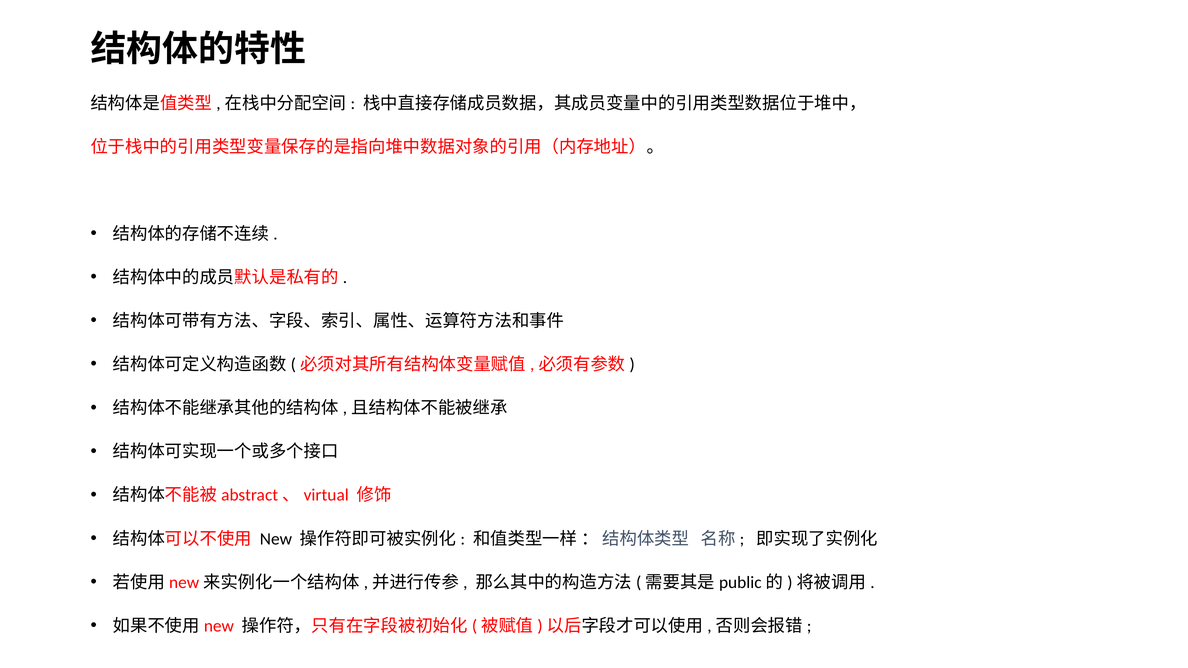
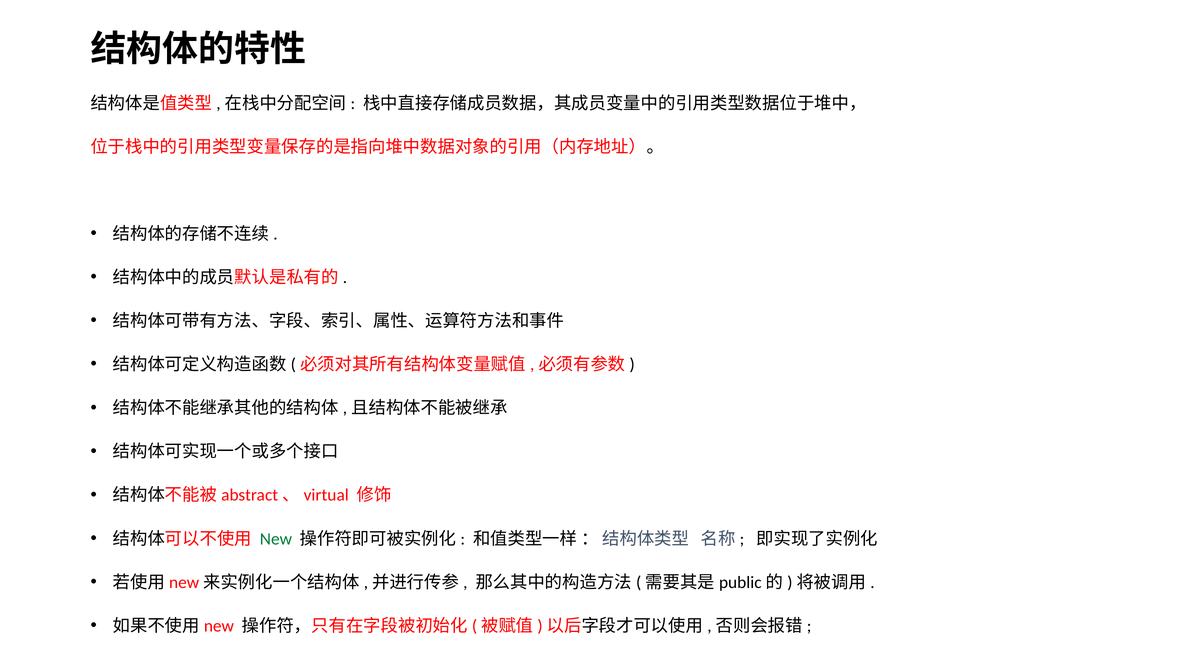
New colour: black -> green (276, 539)
